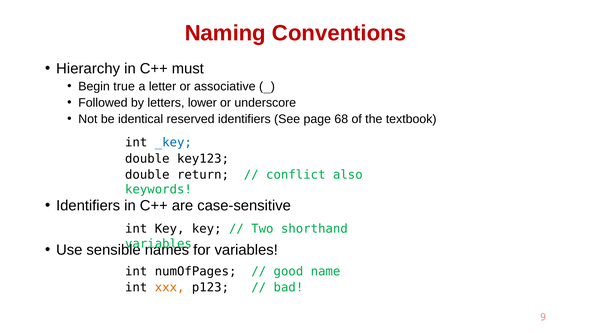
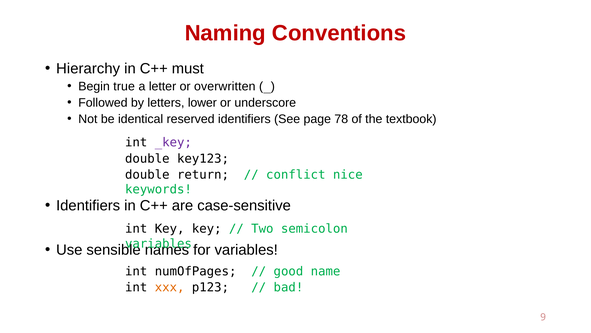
associative: associative -> overwritten (225, 86)
68: 68 -> 78 (341, 119)
_key colour: blue -> purple (173, 142)
also: also -> nice (348, 174)
shorthand: shorthand -> semicolon (314, 228)
